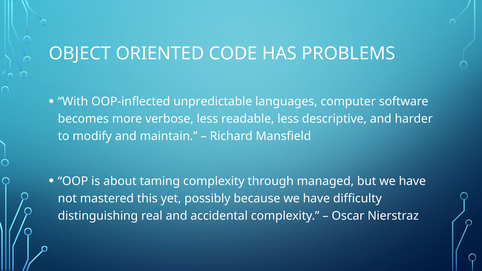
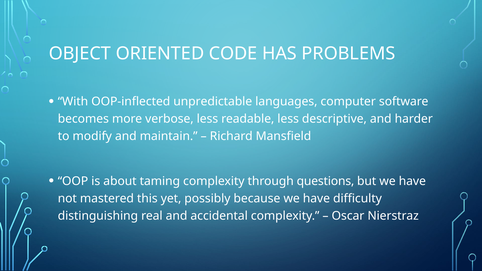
managed: managed -> questions (325, 181)
